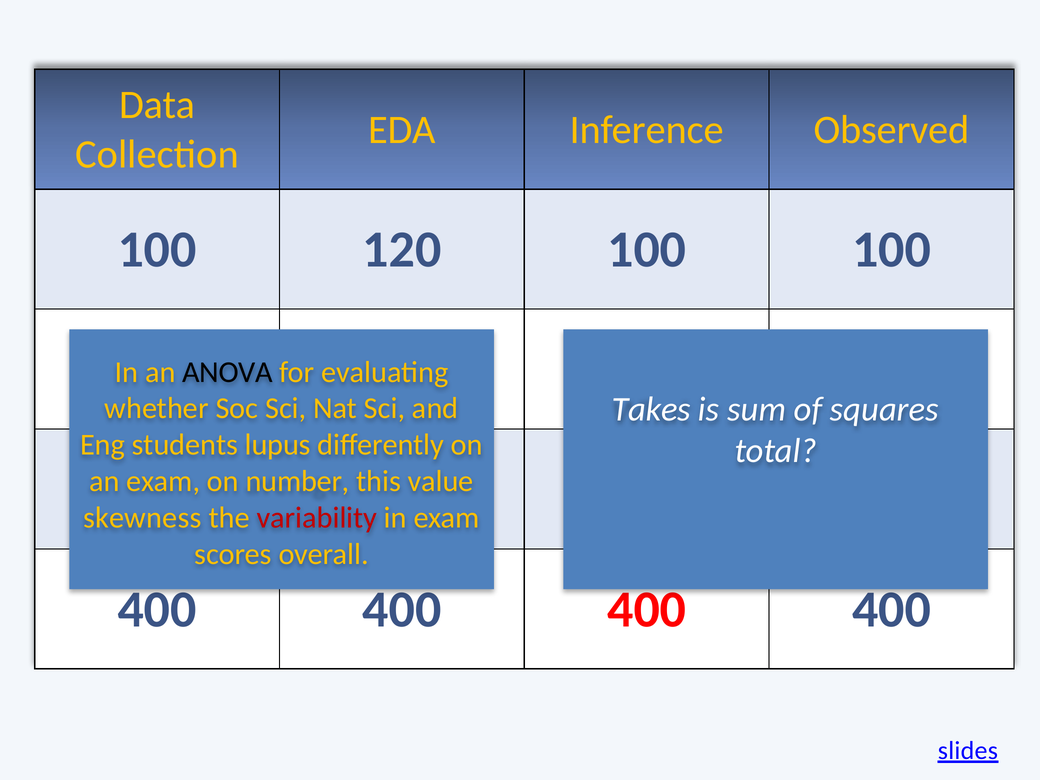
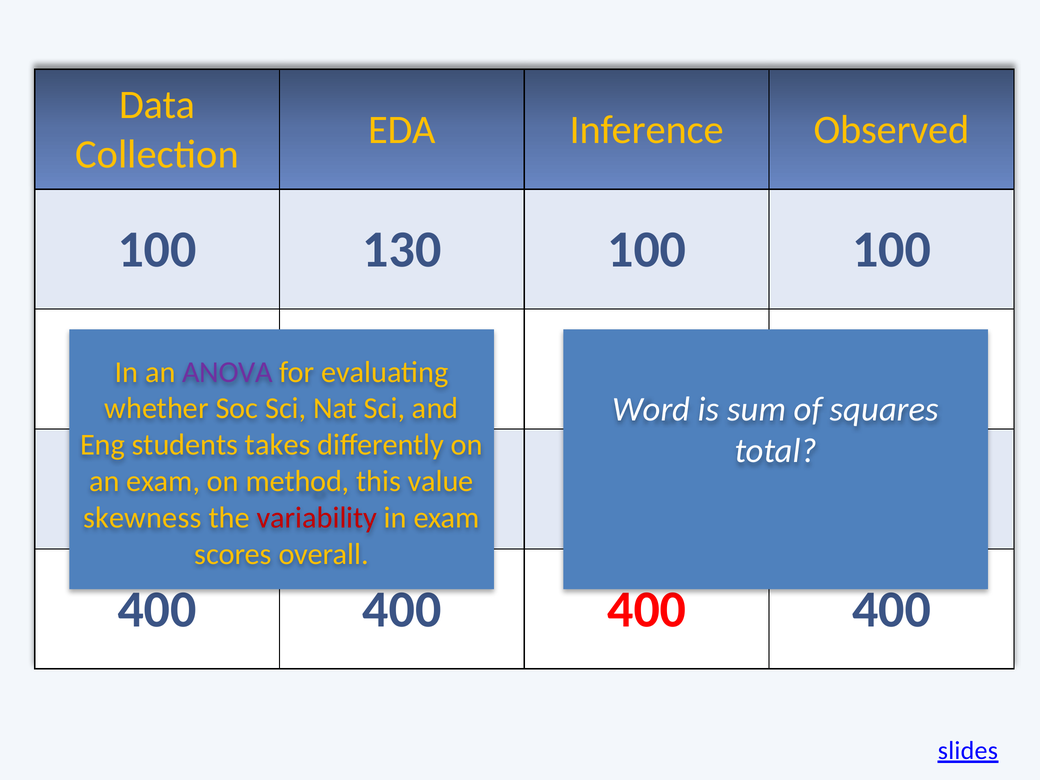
120: 120 -> 130 (402, 250)
ANOVA colour: black -> purple (228, 372)
Takes: Takes -> Word (651, 409)
lupus: lupus -> takes (278, 445)
number: number -> method (298, 481)
